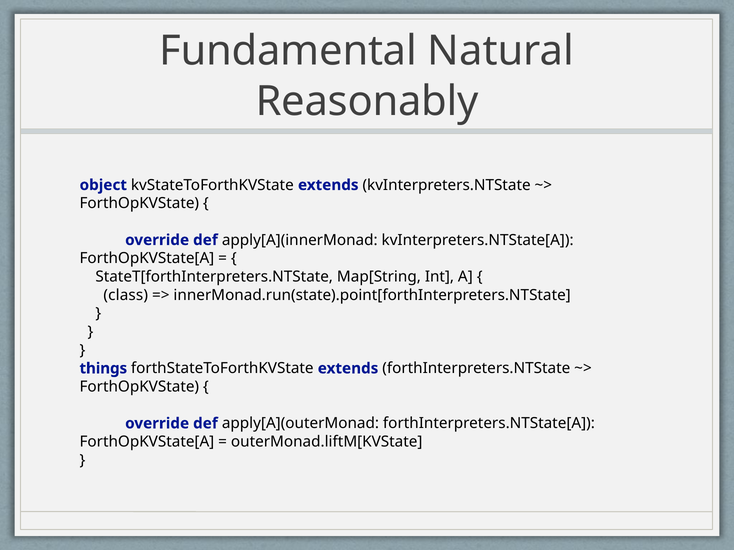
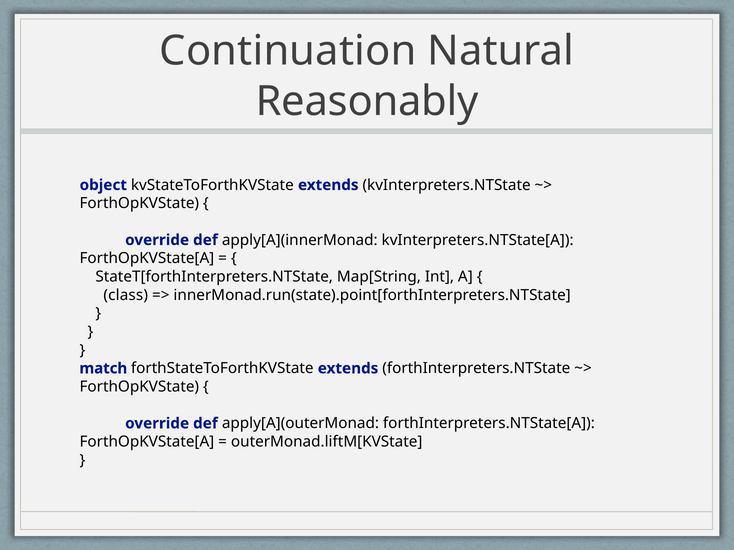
Fundamental: Fundamental -> Continuation (288, 51)
things: things -> match (103, 369)
